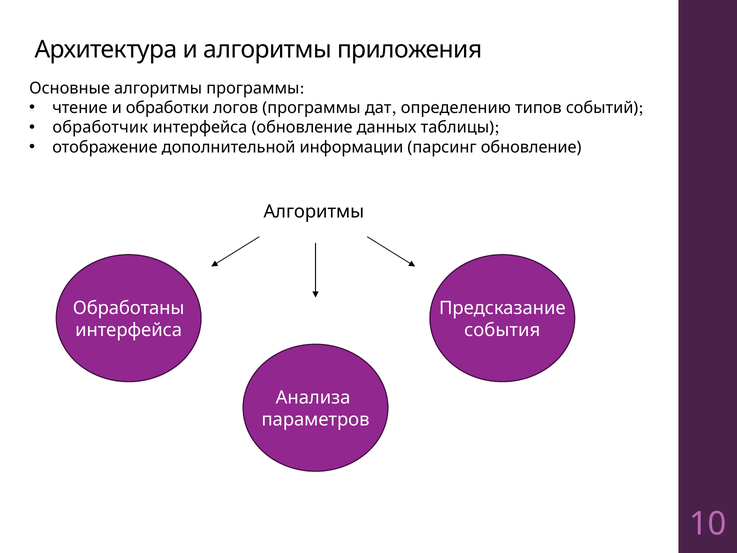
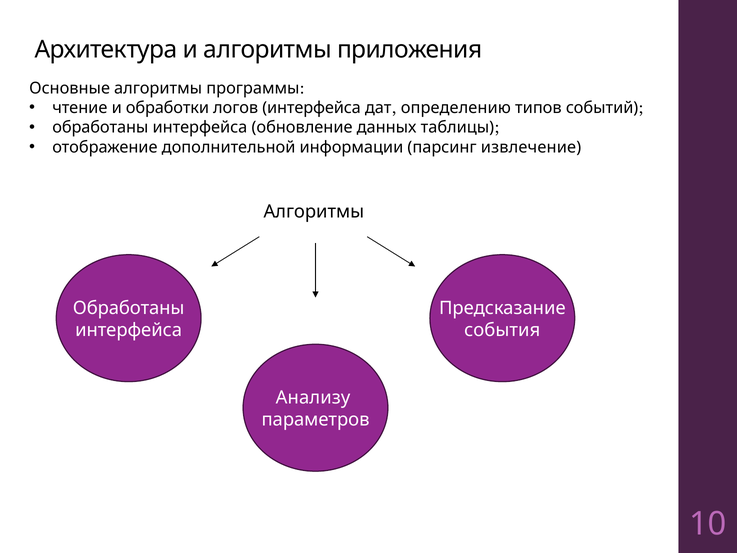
логов программы: программы -> интерфейса (312, 108)
обработчик: обработчик -> обработаны (100, 128)
парсинг обновление: обновление -> извлечение (531, 147)
Анализа: Анализа -> Анализу (313, 397)
